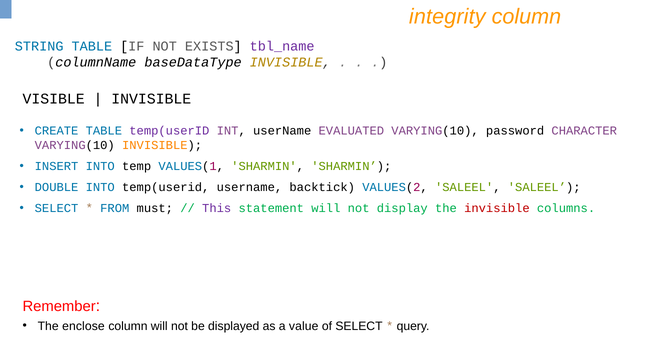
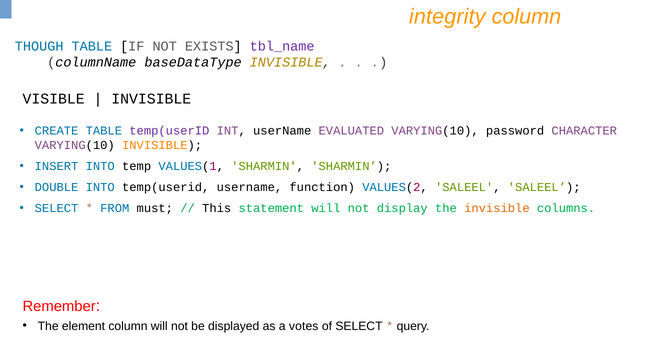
STRING: STRING -> THOUGH (39, 46)
backtick: backtick -> function (322, 187)
This colour: purple -> black (217, 208)
invisible colour: red -> orange (497, 208)
enclose: enclose -> element (84, 326)
value: value -> votes (304, 326)
